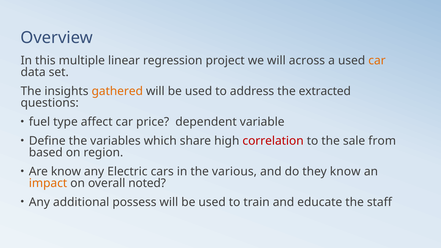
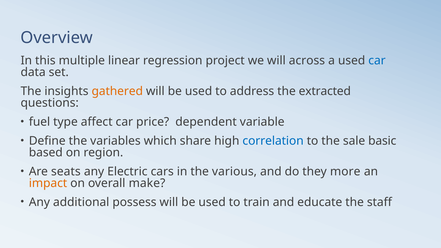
car colour: orange -> blue (377, 61)
correlation colour: red -> blue (273, 141)
from: from -> basic (382, 141)
Are know: know -> seats (66, 172)
they know: know -> more (345, 172)
noted: noted -> make (147, 183)
